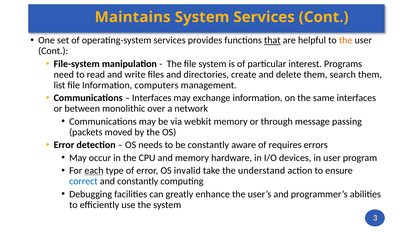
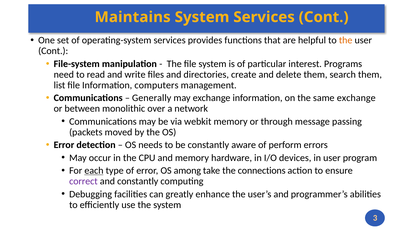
that underline: present -> none (272, 40)
Interfaces: Interfaces -> Generally (152, 98)
same interfaces: interfaces -> exchange (356, 98)
requires: requires -> perform (285, 145)
invalid: invalid -> among (187, 171)
understand: understand -> connections (262, 171)
correct colour: blue -> purple (83, 182)
